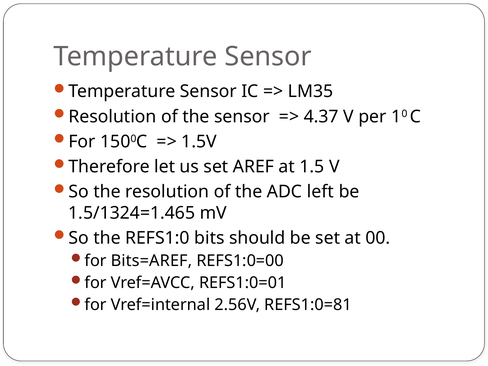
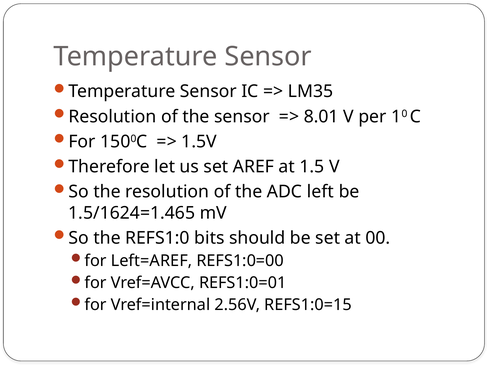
4.37: 4.37 -> 8.01 (321, 117)
1.5/1324=1.465: 1.5/1324=1.465 -> 1.5/1624=1.465 (132, 213)
Bits=AREF: Bits=AREF -> Left=AREF (152, 261)
REFS1:0=81: REFS1:0=81 -> REFS1:0=15 (308, 305)
